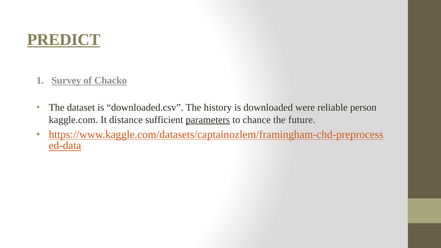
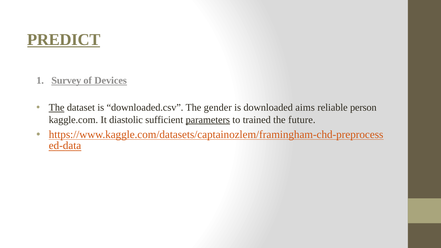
Chacko: Chacko -> Devices (111, 81)
The underline: none -> present (57, 108)
history: history -> gender (218, 108)
were: were -> aims (305, 108)
distance: distance -> diastolic (126, 120)
chance: chance -> trained (257, 120)
